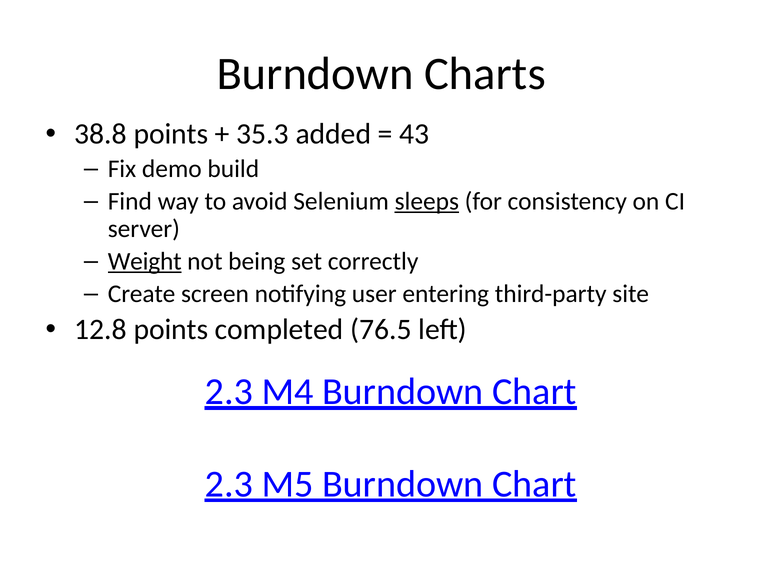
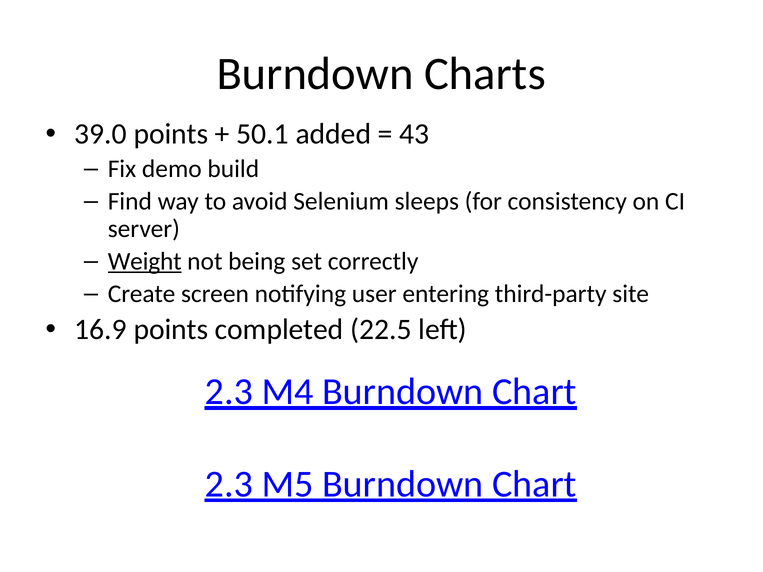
38.8: 38.8 -> 39.0 (101, 134)
35.3: 35.3 -> 50.1 (263, 134)
sleeps underline: present -> none (427, 202)
12.8: 12.8 -> 16.9 (101, 330)
76.5: 76.5 -> 22.5 (381, 330)
